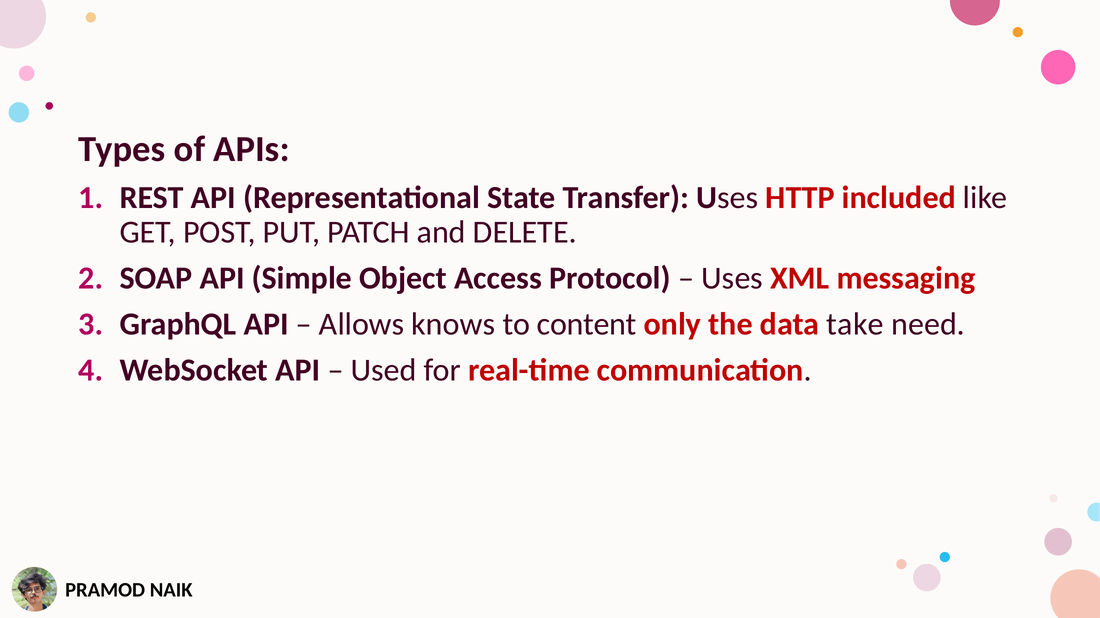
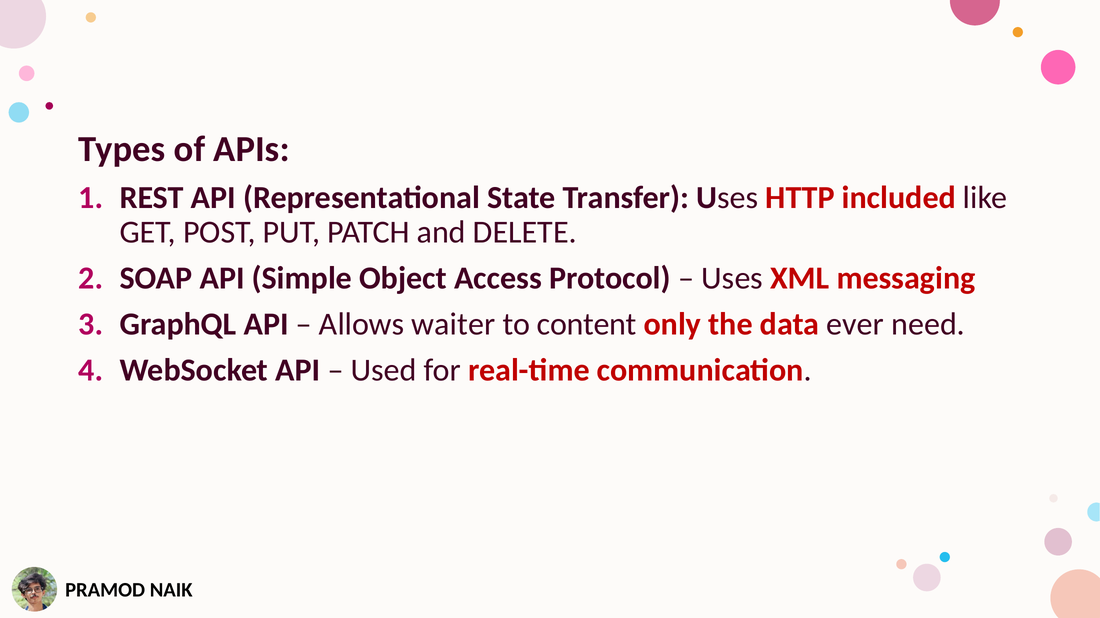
knows: knows -> waiter (453, 325)
take: take -> ever (855, 325)
